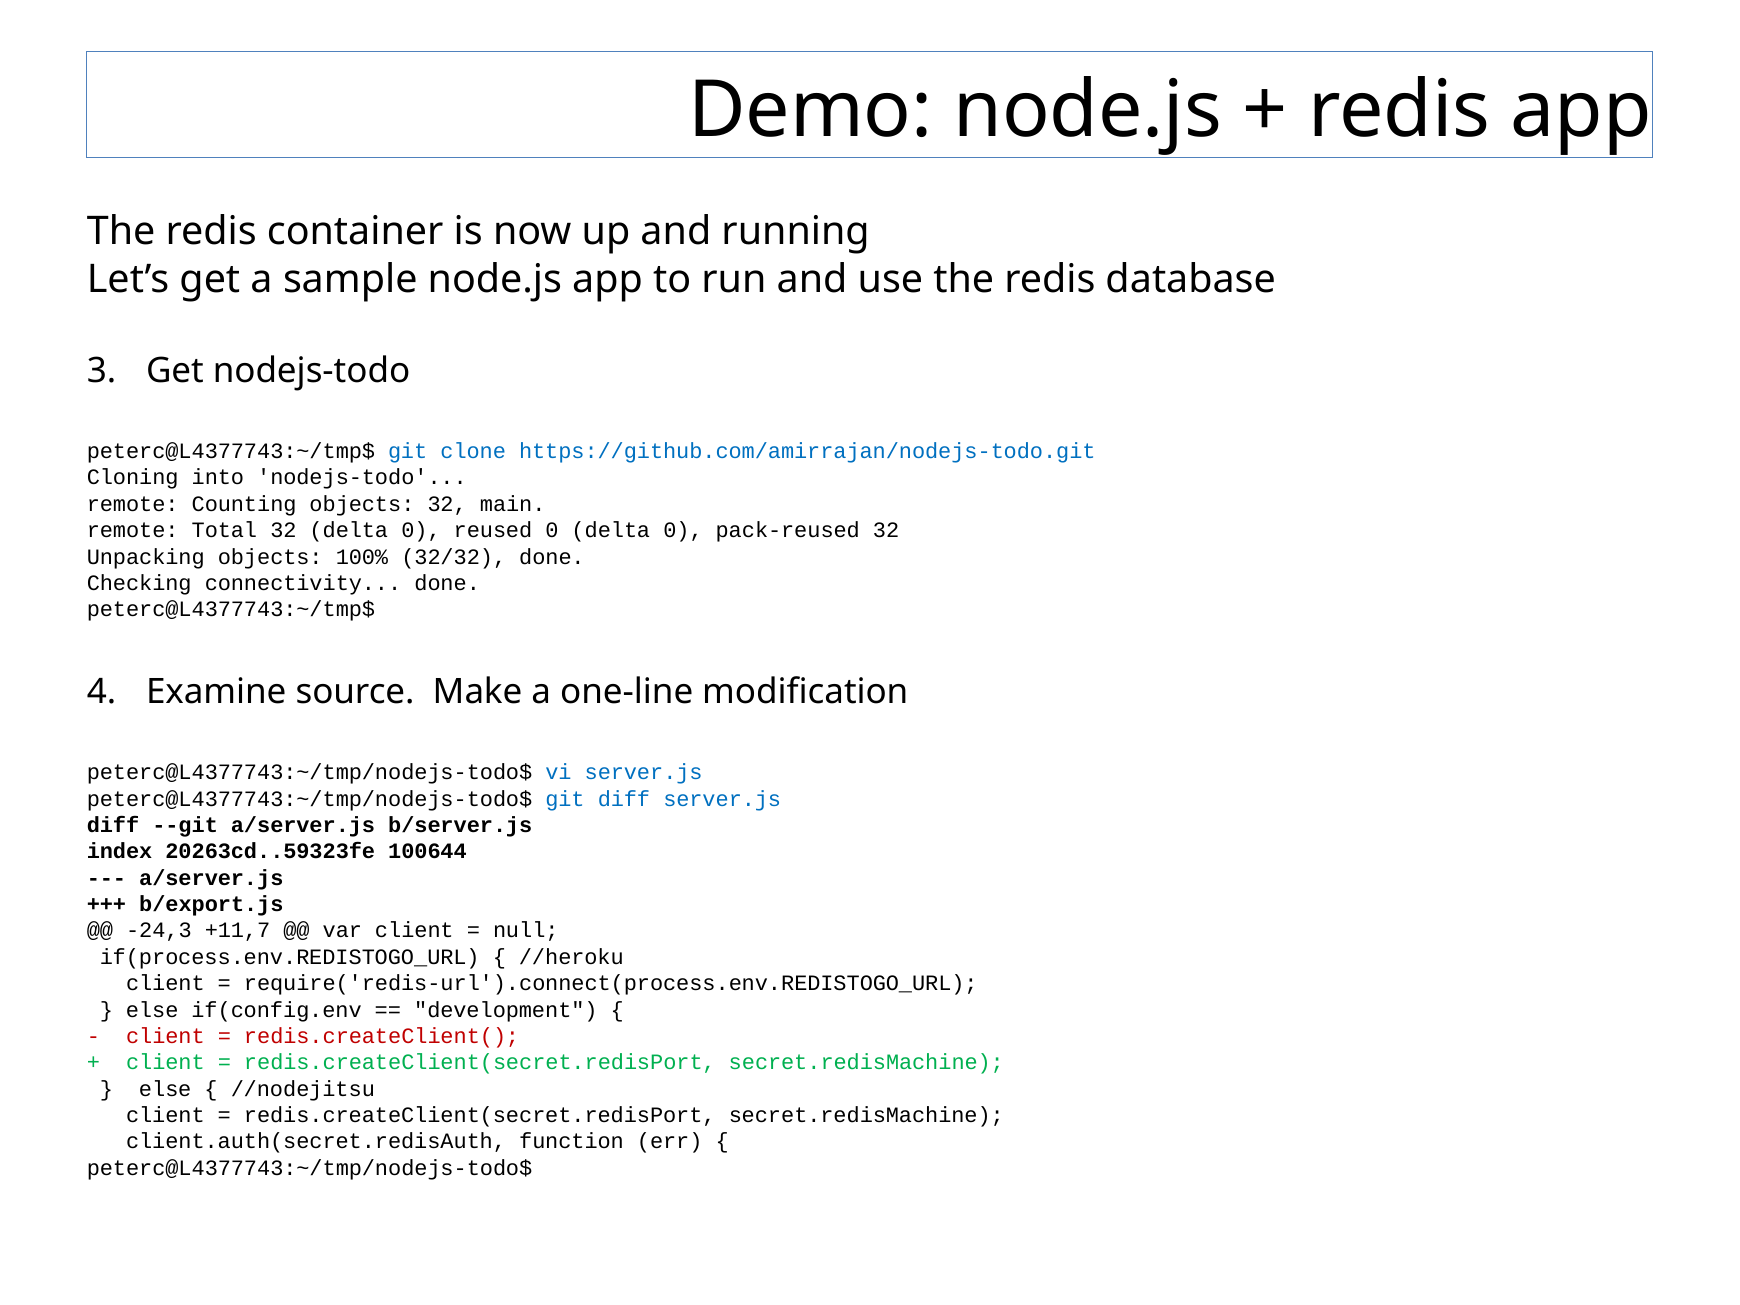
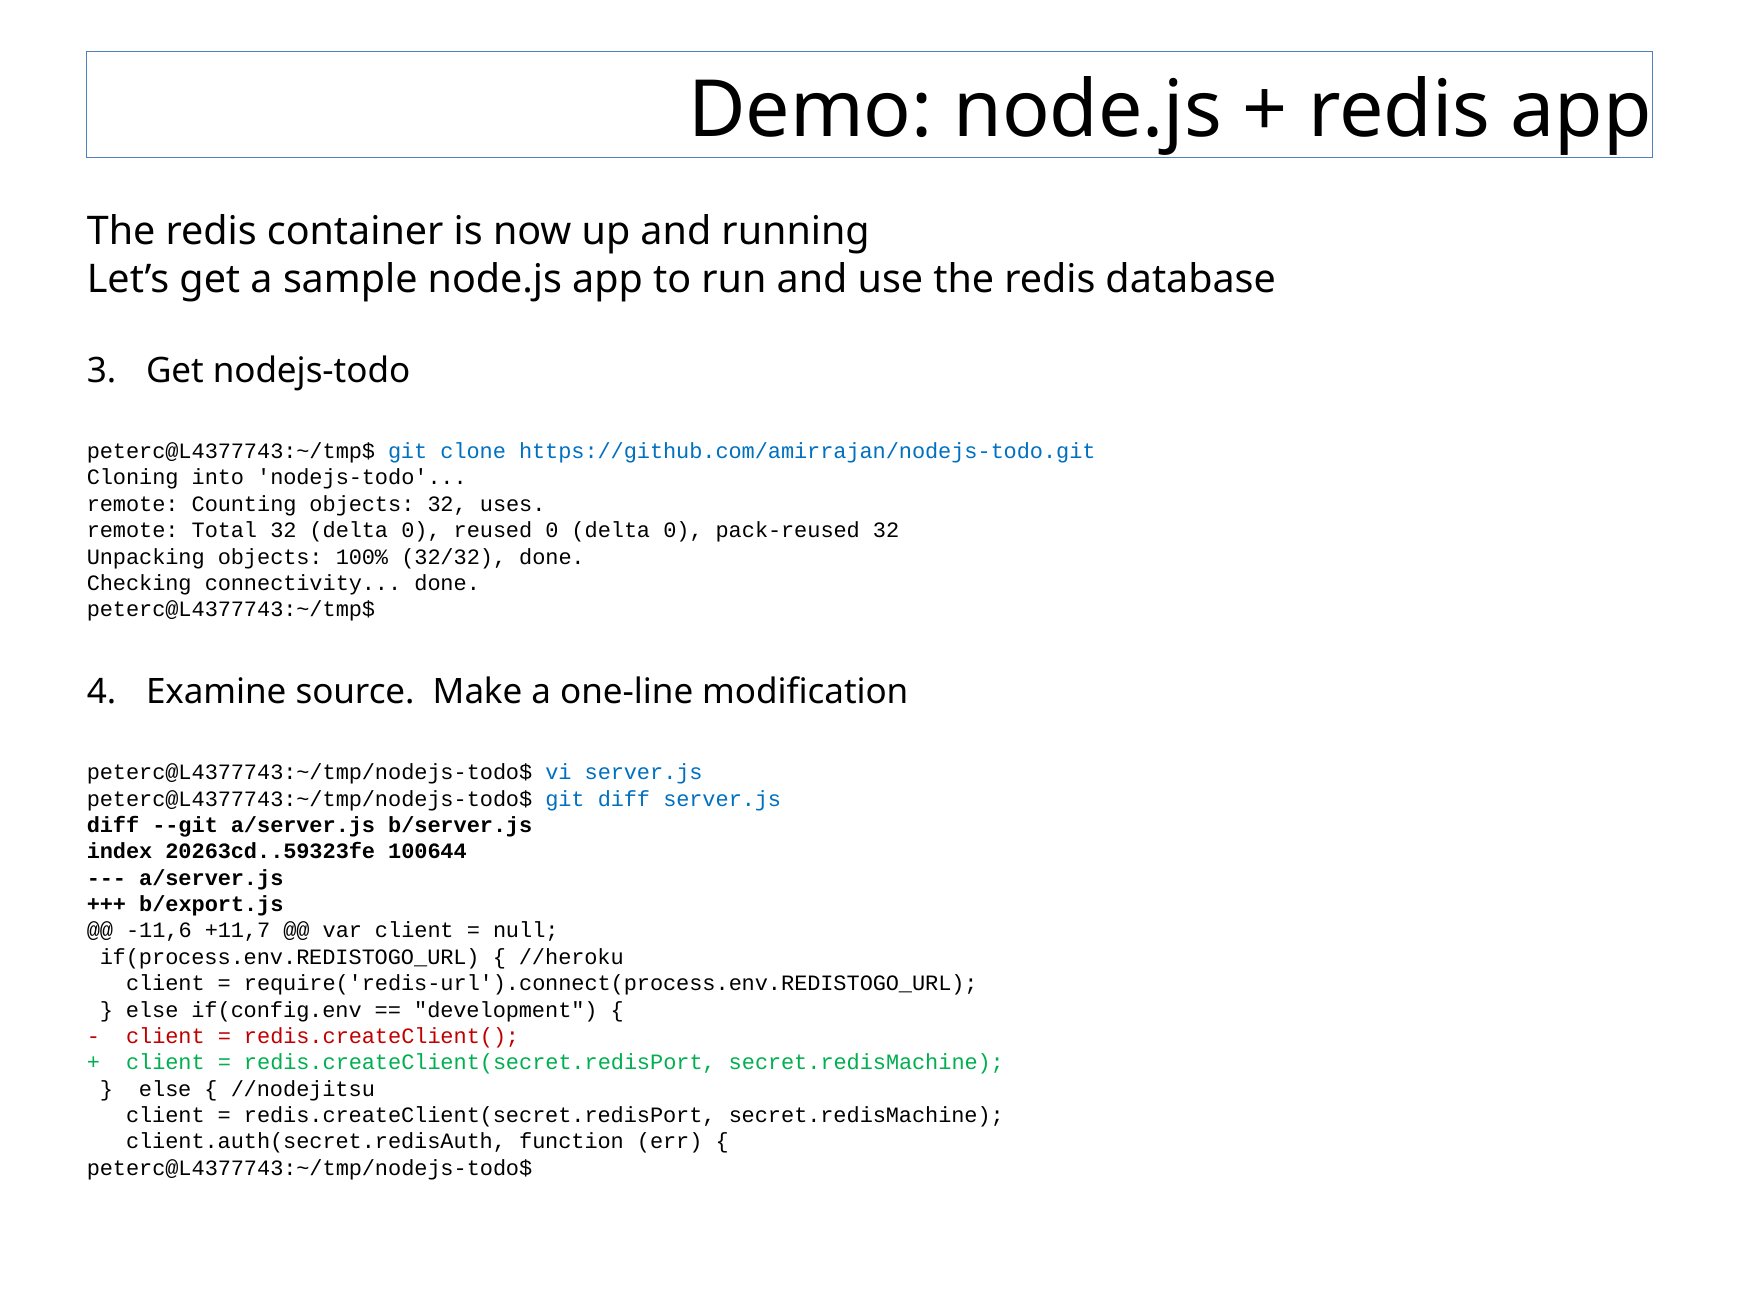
main: main -> uses (513, 504)
-24,3: -24,3 -> -11,6 (159, 931)
